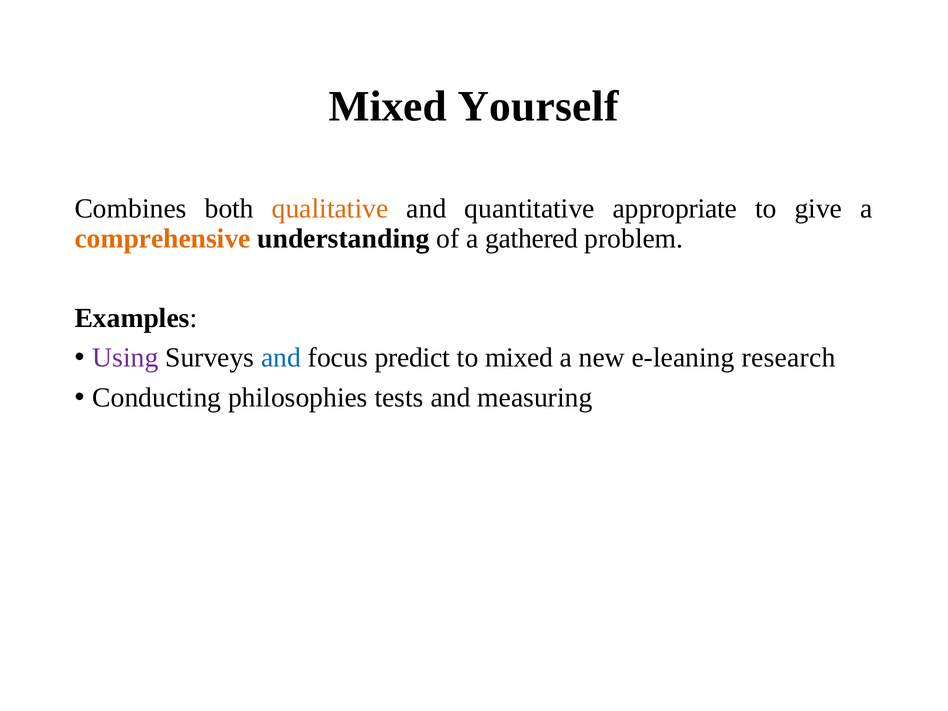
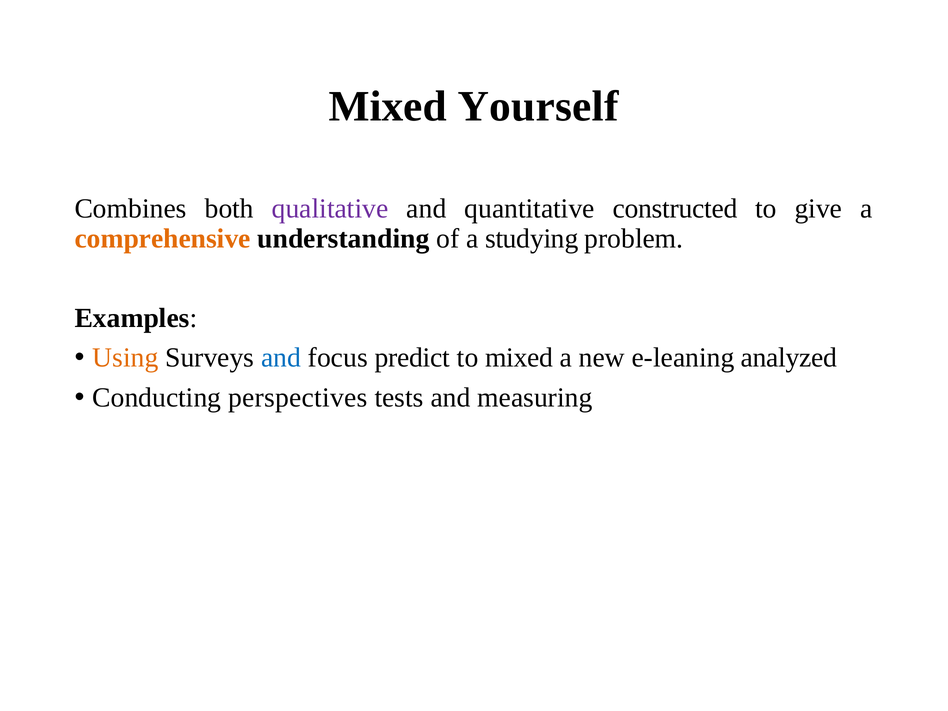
qualitative colour: orange -> purple (330, 209)
appropriate: appropriate -> constructed (675, 209)
gathered: gathered -> studying (532, 239)
Using colour: purple -> orange (125, 358)
research: research -> analyzed (789, 358)
philosophies: philosophies -> perspectives (298, 398)
